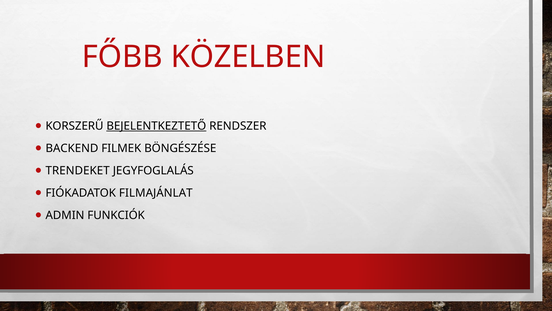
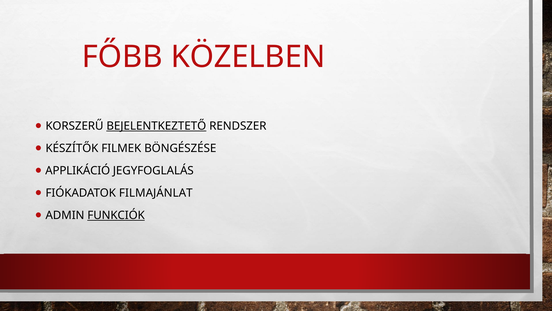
BACKEND: BACKEND -> KÉSZÍTŐK (72, 148)
TRENDEKET: TRENDEKET -> APPLIKÁCIÓ (78, 171)
FUNKCIÓK underline: none -> present (116, 215)
